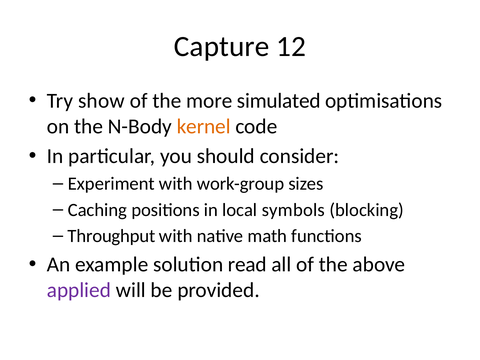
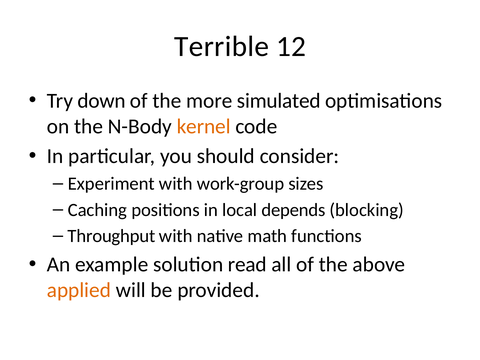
Capture: Capture -> Terrible (222, 46)
show: show -> down (102, 101)
symbols: symbols -> depends (293, 210)
applied colour: purple -> orange (79, 290)
